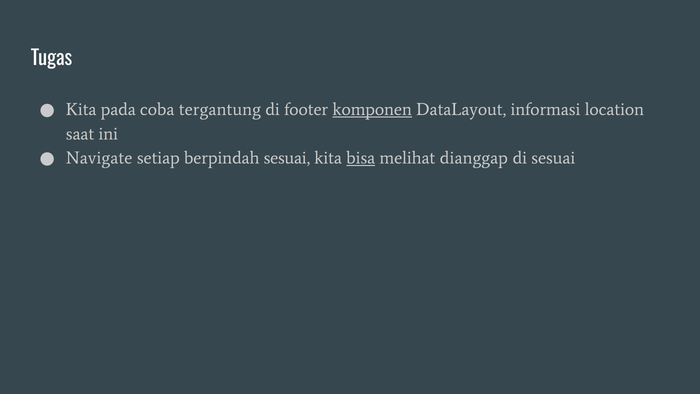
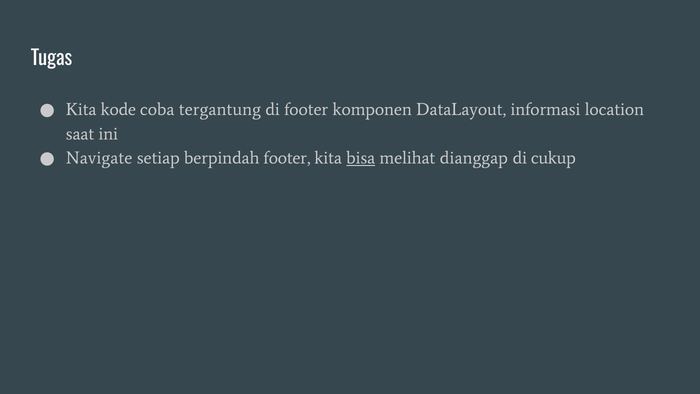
pada: pada -> kode (118, 109)
komponen underline: present -> none (372, 109)
berpindah sesuai: sesuai -> footer (287, 158)
di sesuai: sesuai -> cukup (553, 158)
